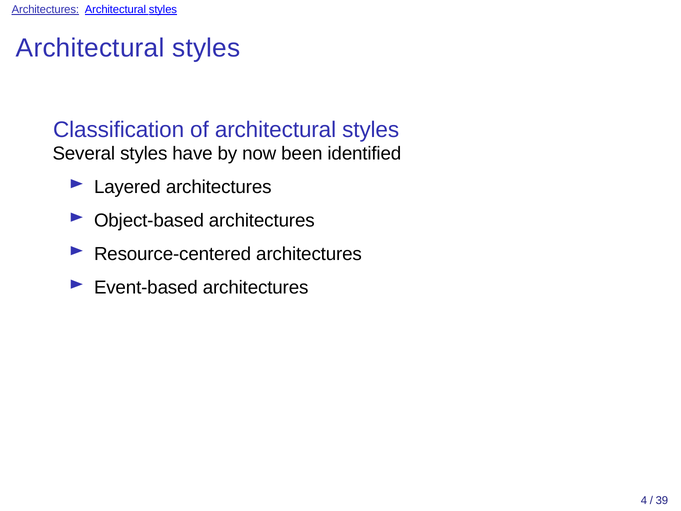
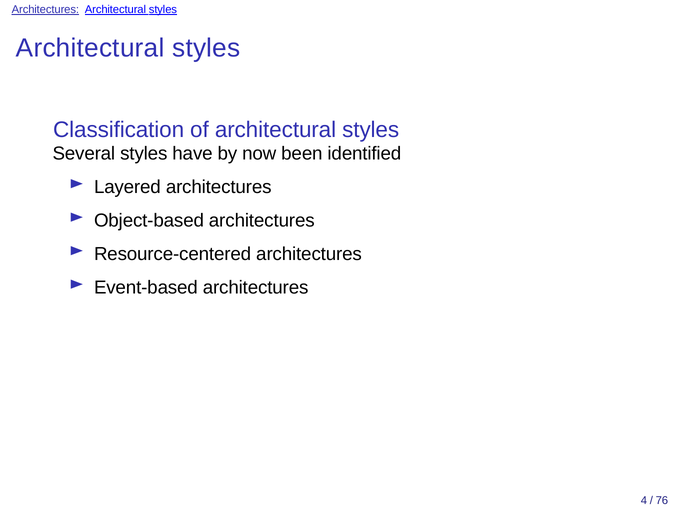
39: 39 -> 76 (662, 501)
